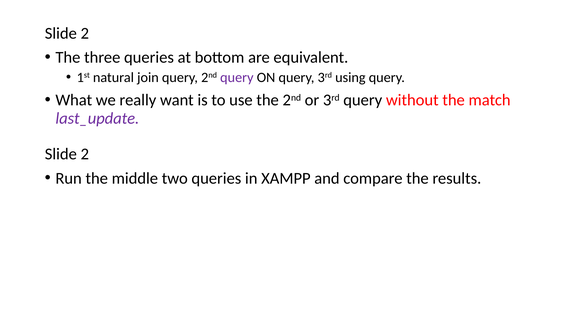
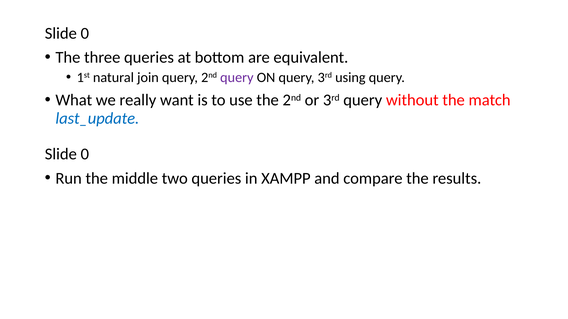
2: 2 -> 0 (85, 33)
last_update colour: purple -> blue (97, 119)
2: 2 -> 0 (85, 154)
